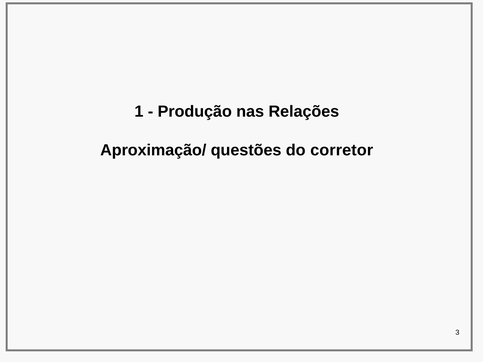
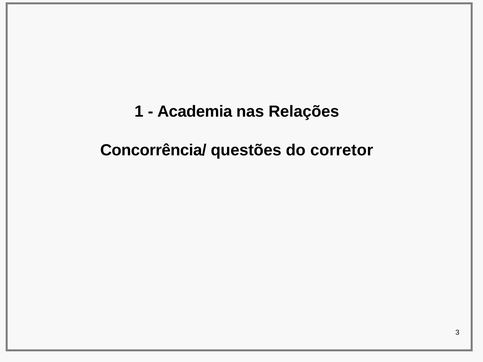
Produção: Produção -> Academia (195, 112)
Aproximação/: Aproximação/ -> Concorrência/ (153, 150)
